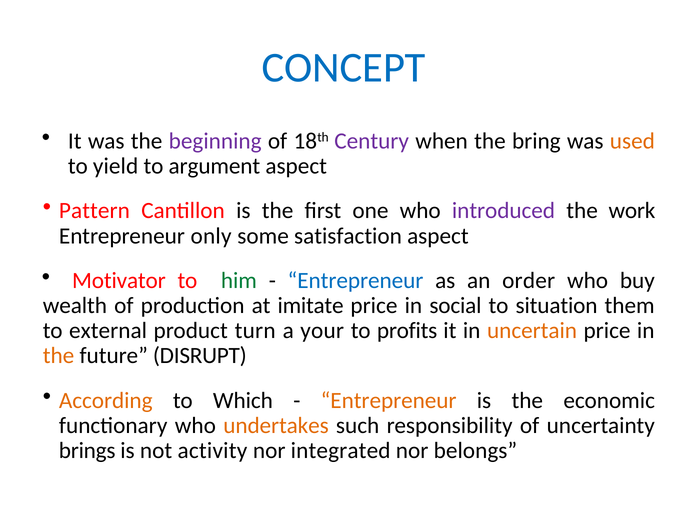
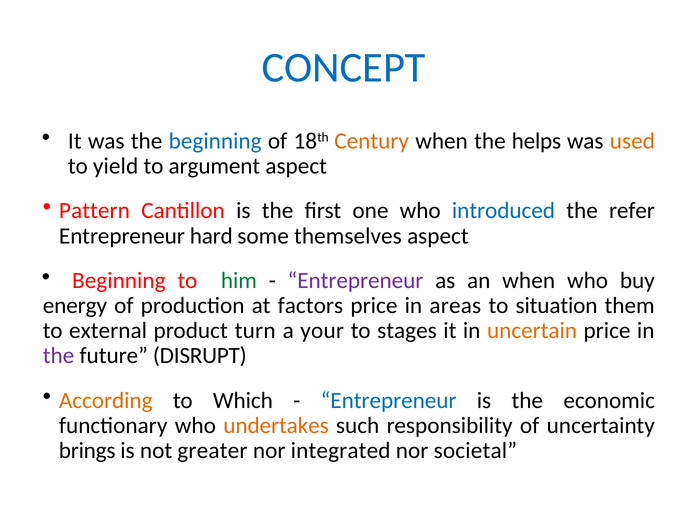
beginning colour: purple -> blue (215, 141)
Century colour: purple -> orange (372, 141)
bring: bring -> helps (536, 141)
introduced colour: purple -> blue (504, 211)
work: work -> refer (632, 211)
only: only -> hard (211, 236)
satisfaction: satisfaction -> themselves (348, 236)
Motivator: Motivator -> Beginning (119, 280)
Entrepreneur colour: blue -> purple (356, 280)
an order: order -> when (529, 280)
wealth: wealth -> energy (75, 305)
imitate: imitate -> factors (310, 305)
social: social -> areas (455, 305)
profits: profits -> stages (407, 331)
the colour: orange -> purple (59, 356)
Entrepreneur colour: orange -> blue (389, 400)
activity: activity -> greater (212, 450)
belongs: belongs -> societal (475, 450)
